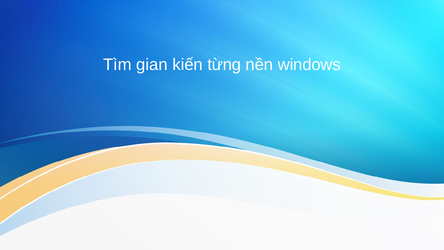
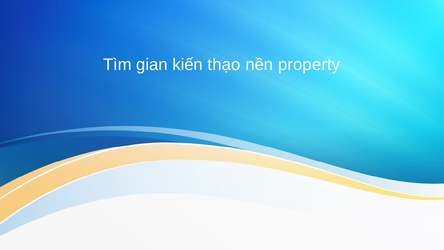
từng: từng -> thạo (224, 64)
windows: windows -> property (309, 64)
